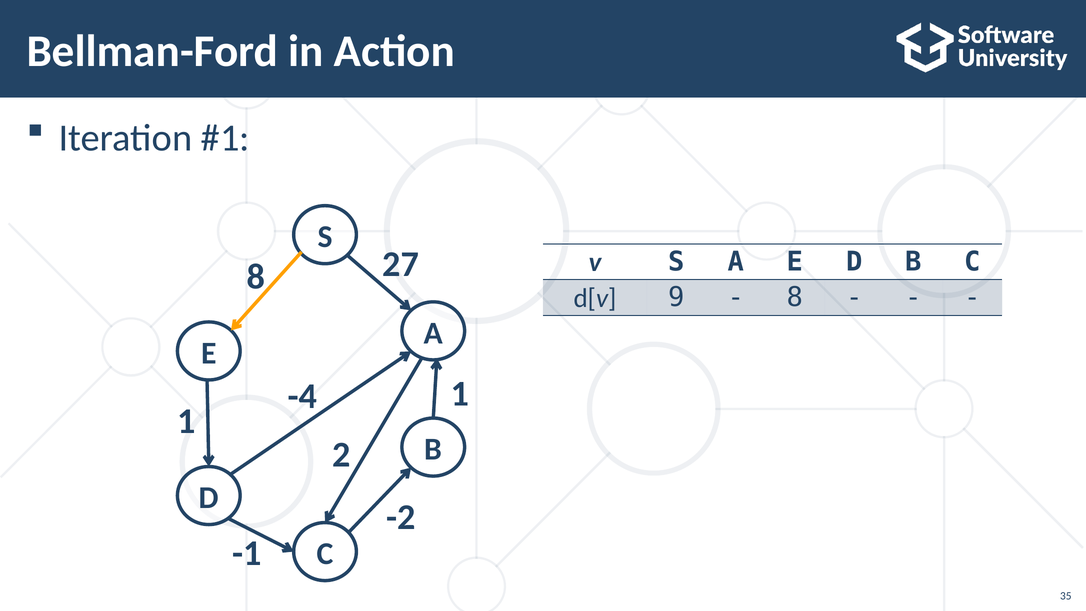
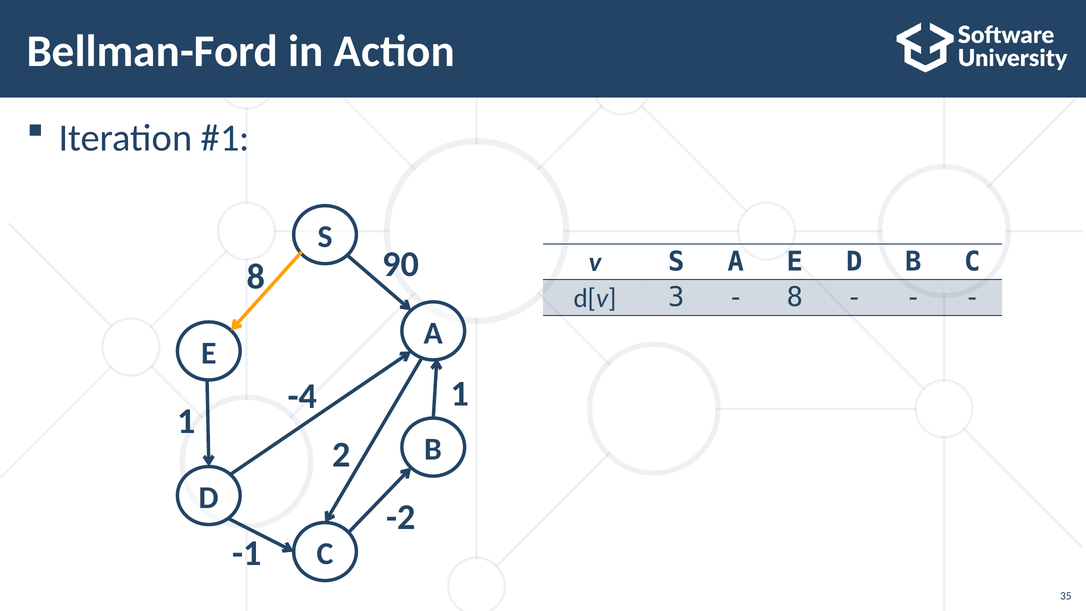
27: 27 -> 90 (401, 264)
9: 9 -> 3 (677, 297)
